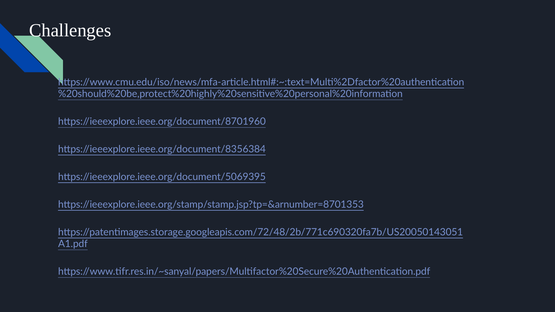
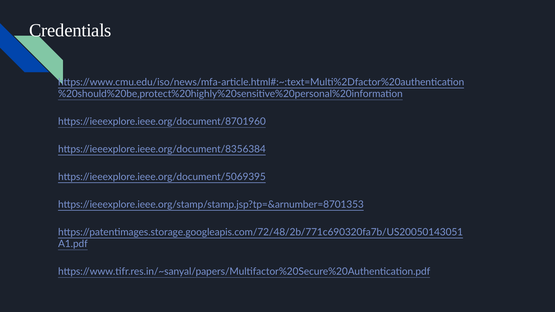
Challenges: Challenges -> Credentials (70, 31)
